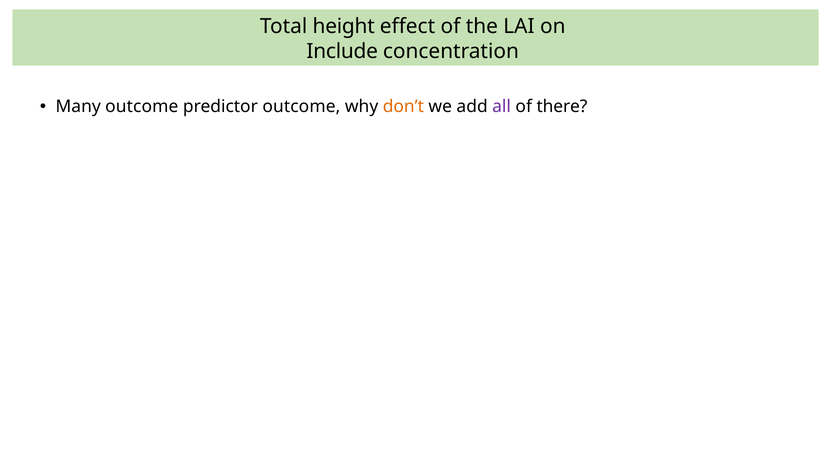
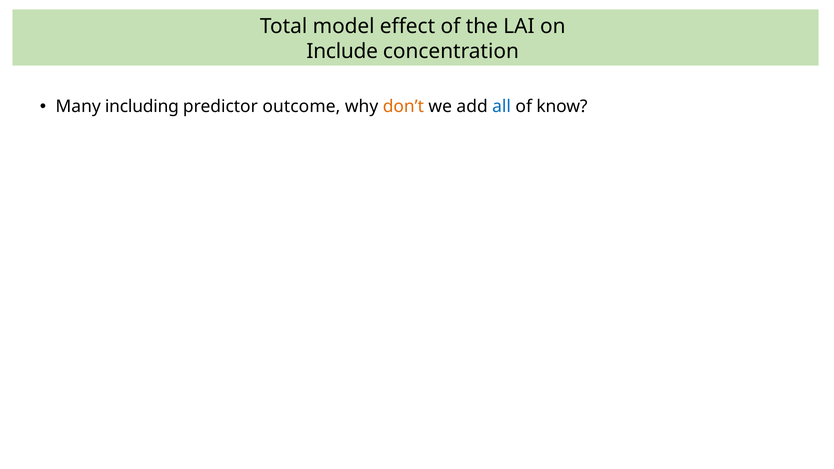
height: height -> model (344, 26)
Many outcome: outcome -> including (142, 107)
all colour: purple -> blue (502, 107)
there: there -> know (562, 107)
